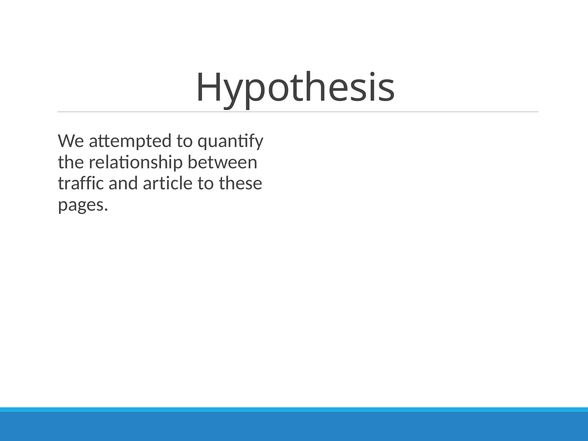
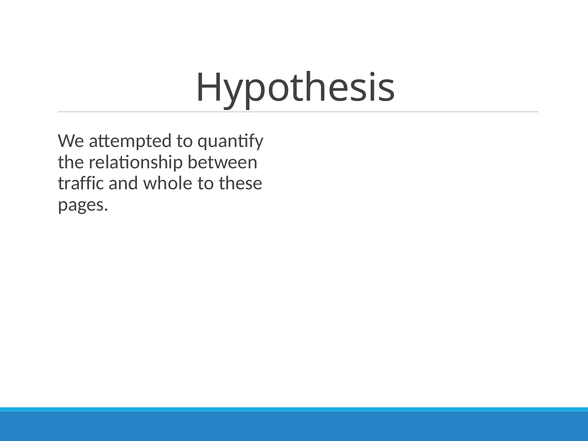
article: article -> whole (168, 183)
